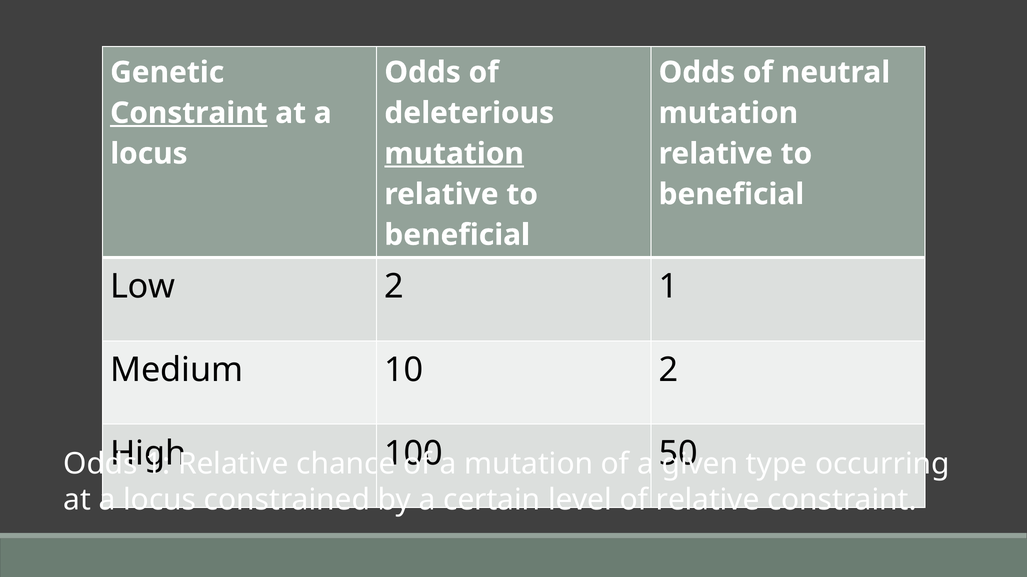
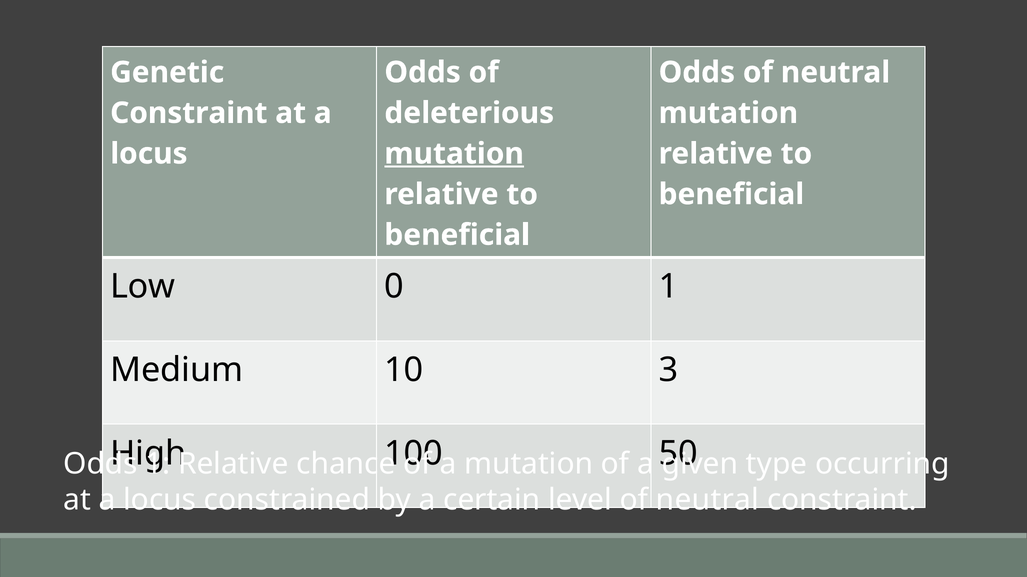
Constraint underline: present -> none (189, 113)
Low 2: 2 -> 0 (394, 287)
10 2: 2 -> 3 (668, 370)
level of relative: relative -> neutral (707, 500)
